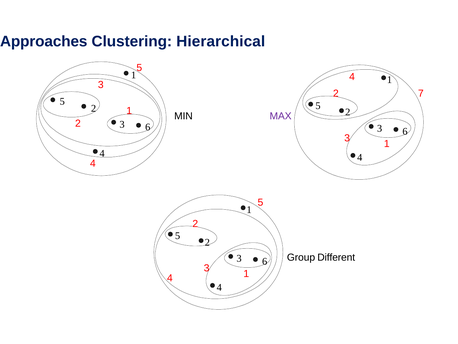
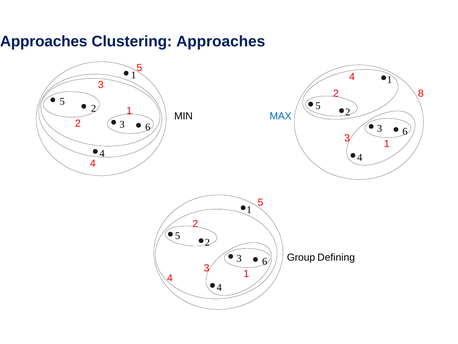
Clustering Hierarchical: Hierarchical -> Approaches (221, 41)
7: 7 -> 8 (421, 93)
MAX colour: purple -> blue (281, 116)
Different: Different -> Defining (336, 257)
